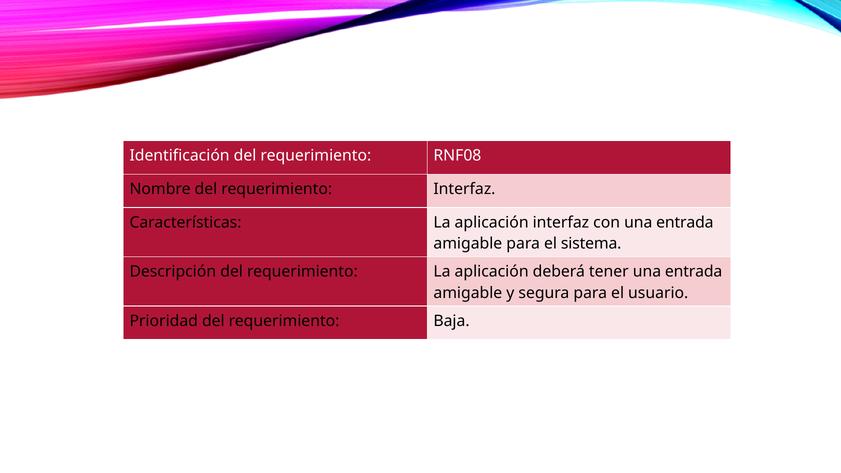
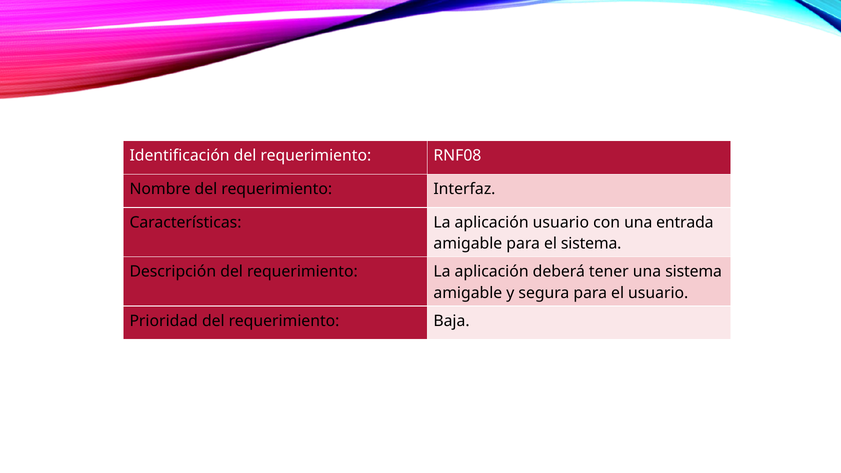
aplicación interfaz: interfaz -> usuario (561, 222)
tener una entrada: entrada -> sistema (694, 272)
